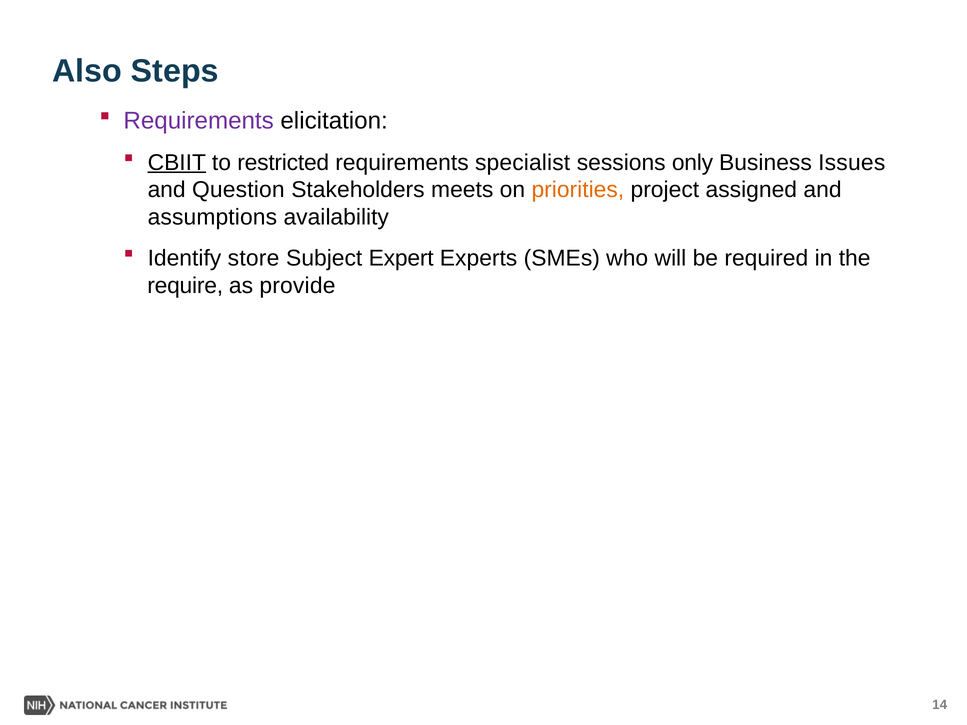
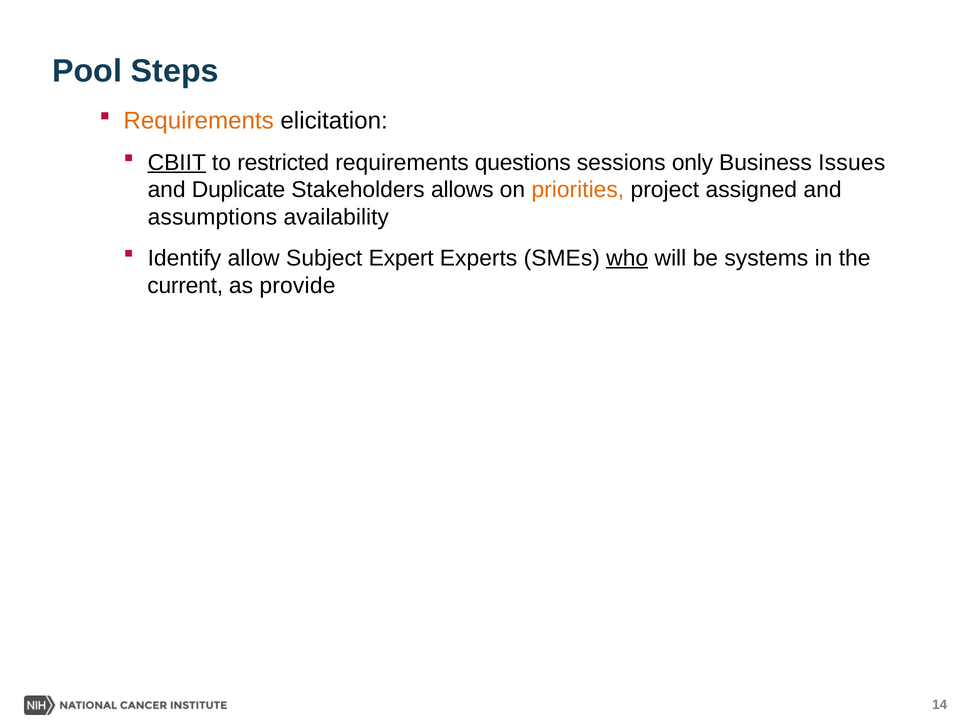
Also: Also -> Pool (87, 71)
Requirements colour: purple -> orange (199, 121)
specialist: specialist -> questions (523, 163)
Question: Question -> Duplicate (239, 190)
meets: meets -> allows (462, 190)
store: store -> allow (254, 258)
who underline: none -> present (627, 258)
required: required -> systems (766, 258)
require: require -> current (185, 286)
